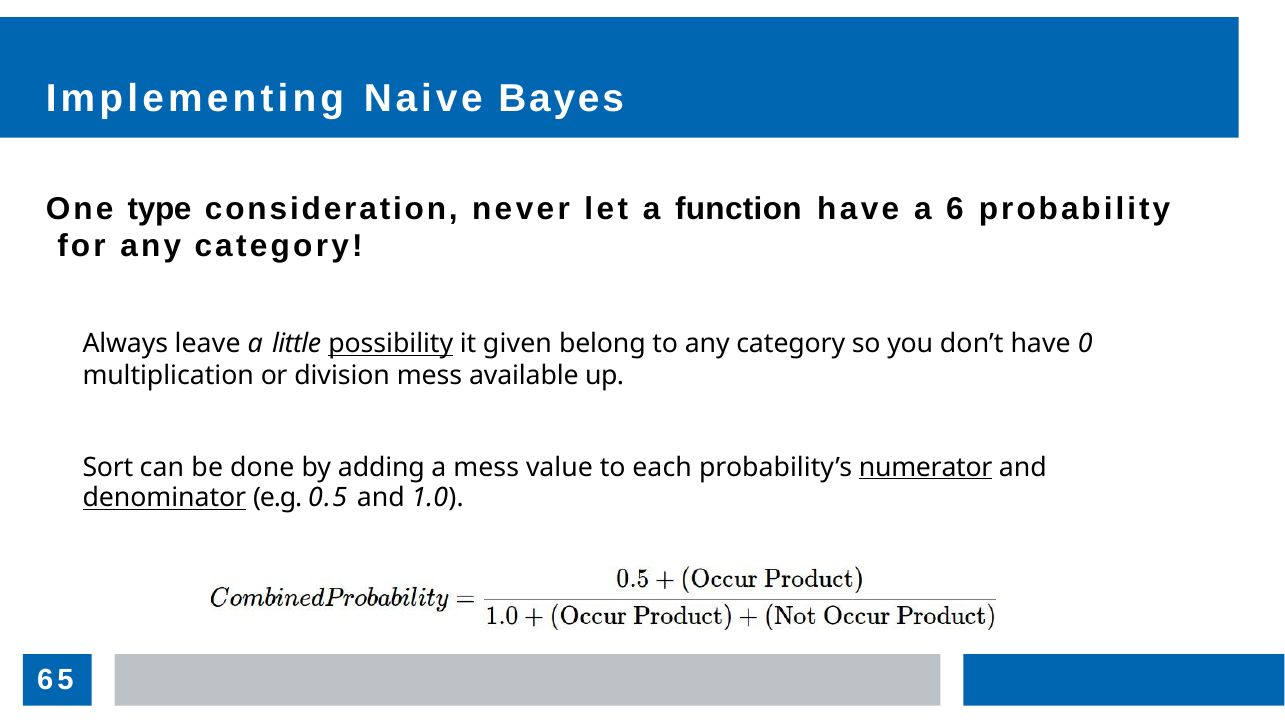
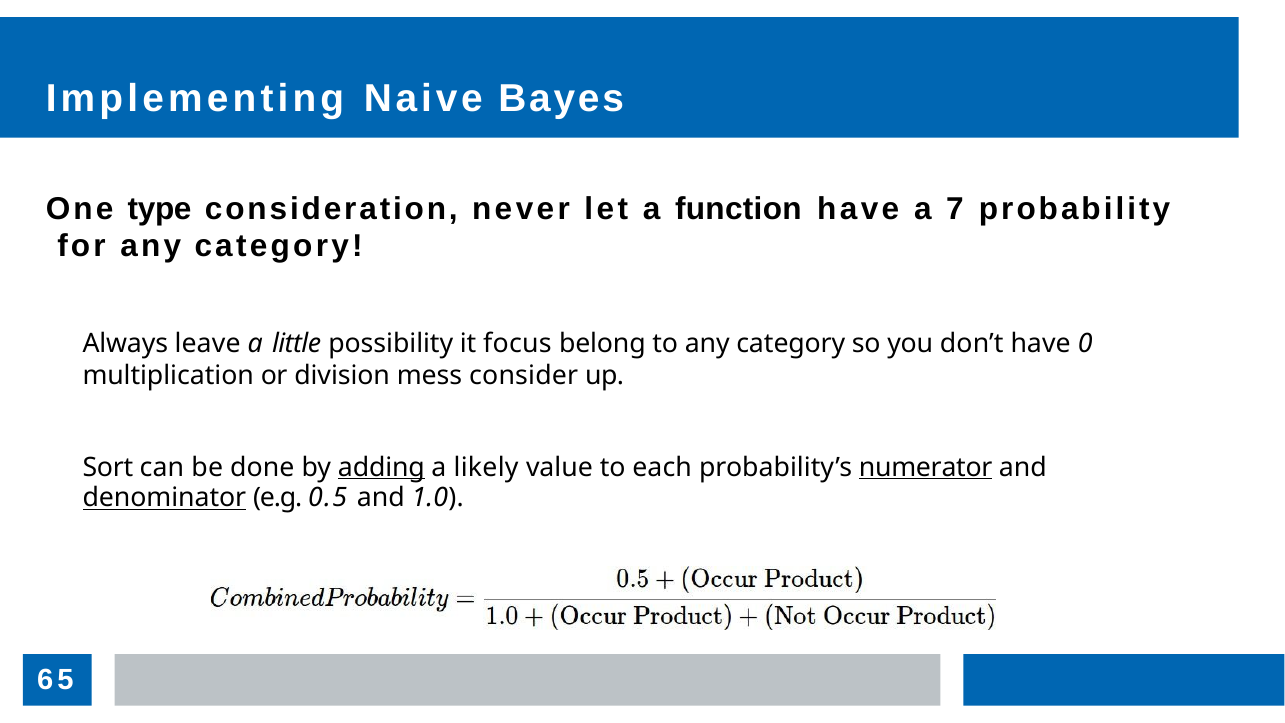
6: 6 -> 7 (955, 209)
possibility underline: present -> none (391, 344)
given: given -> focus (517, 344)
available: available -> consider (524, 375)
adding underline: none -> present (381, 467)
a mess: mess -> likely (486, 467)
